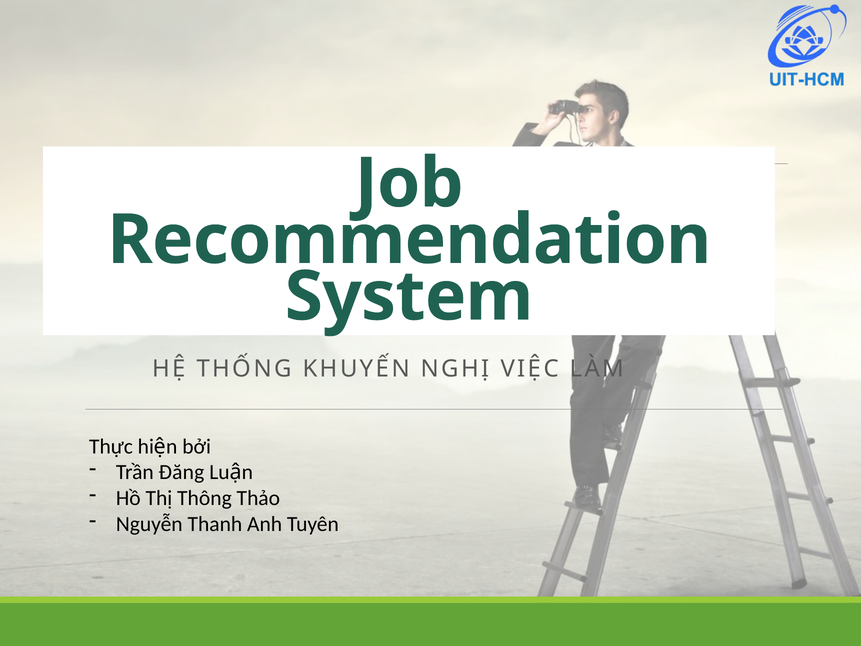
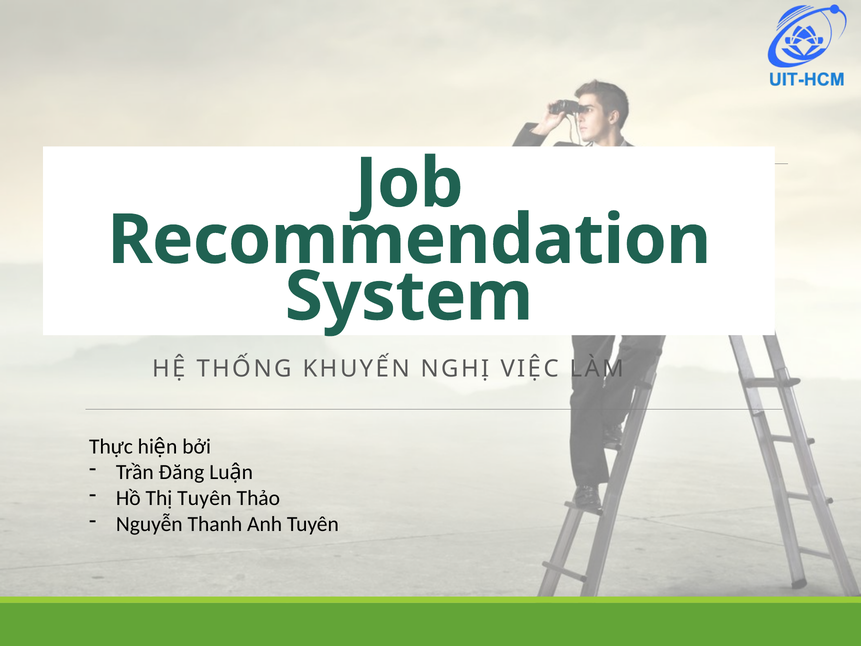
Thị Thông: Thông -> Tuyên (204, 498)
